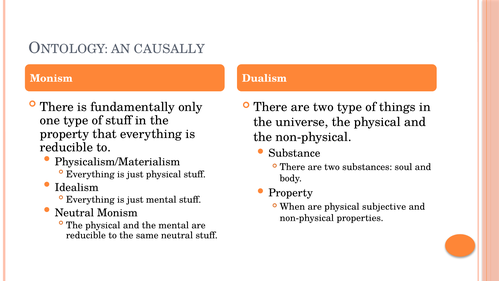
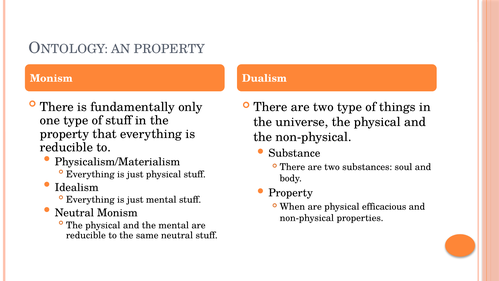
AN CAUSALLY: CAUSALLY -> PROPERTY (169, 49)
subjective: subjective -> efficacious (384, 206)
